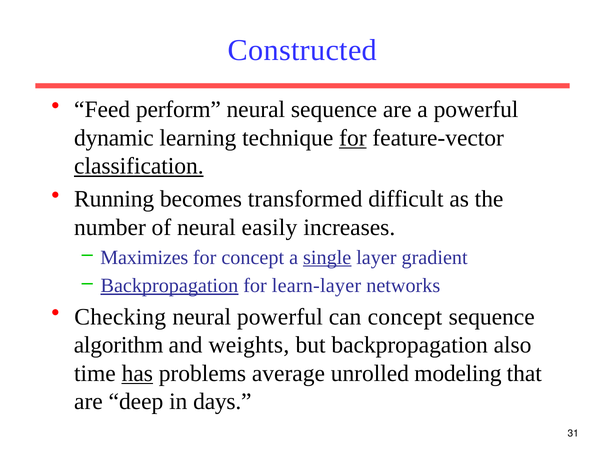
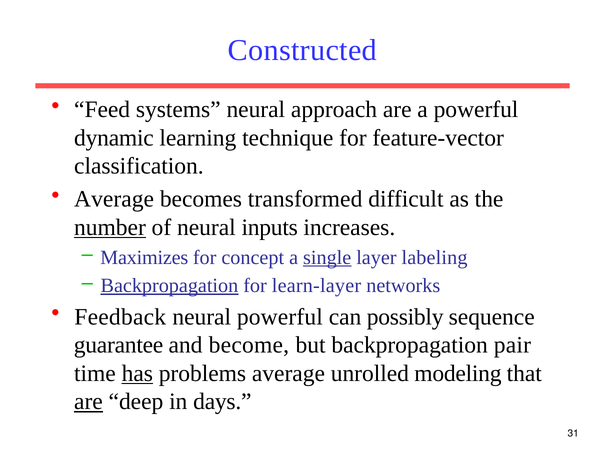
perform: perform -> systems (178, 110)
neural sequence: sequence -> approach (334, 110)
for underline: present -> none (353, 138)
classification underline: present -> none (139, 166)
Running: Running -> Average (114, 199)
number underline: none -> present (110, 227)
easily: easily -> inputs (270, 227)
gradient: gradient -> labeling (435, 257)
Checking: Checking -> Feedback (120, 317)
can concept: concept -> possibly (405, 317)
algorithm: algorithm -> guarantee (119, 345)
weights: weights -> become (249, 345)
also: also -> pair (512, 345)
are underline: none -> present (88, 401)
